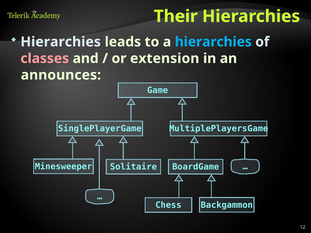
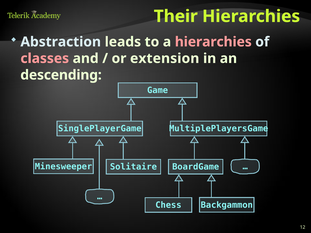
Hierarchies: Hierarchies -> Abstraction (61, 42)
hierarchies colour: light blue -> pink (213, 42)
announces: announces -> descending (61, 75)
